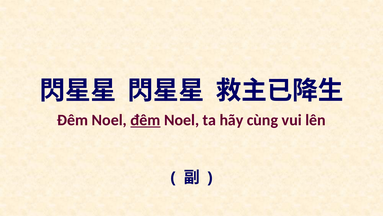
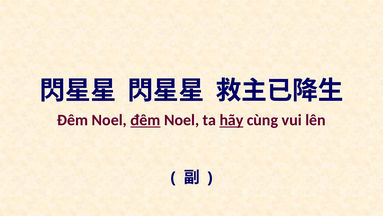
hãy underline: none -> present (231, 120)
